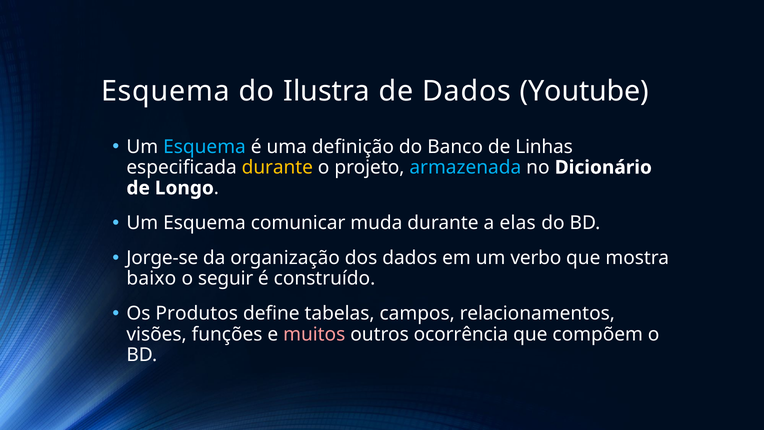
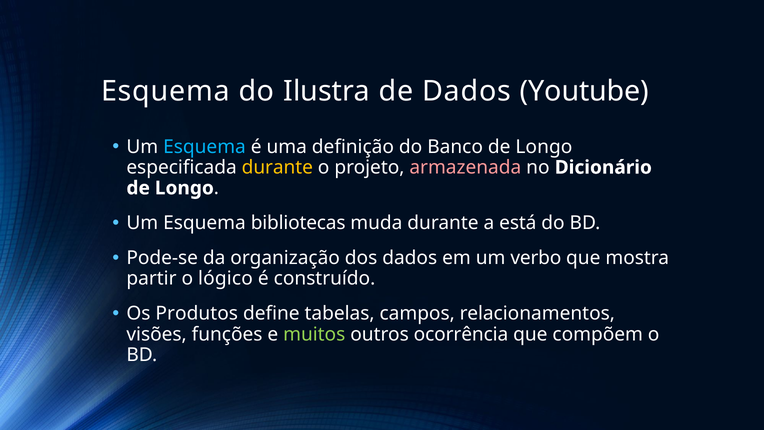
Banco de Linhas: Linhas -> Longo (544, 147)
armazenada colour: light blue -> pink (465, 167)
comunicar: comunicar -> bibliotecas (298, 223)
elas: elas -> está (518, 223)
Jorge-se: Jorge-se -> Pode-se (162, 258)
baixo: baixo -> partir (151, 278)
seguir: seguir -> lógico (225, 278)
muitos colour: pink -> light green (314, 334)
